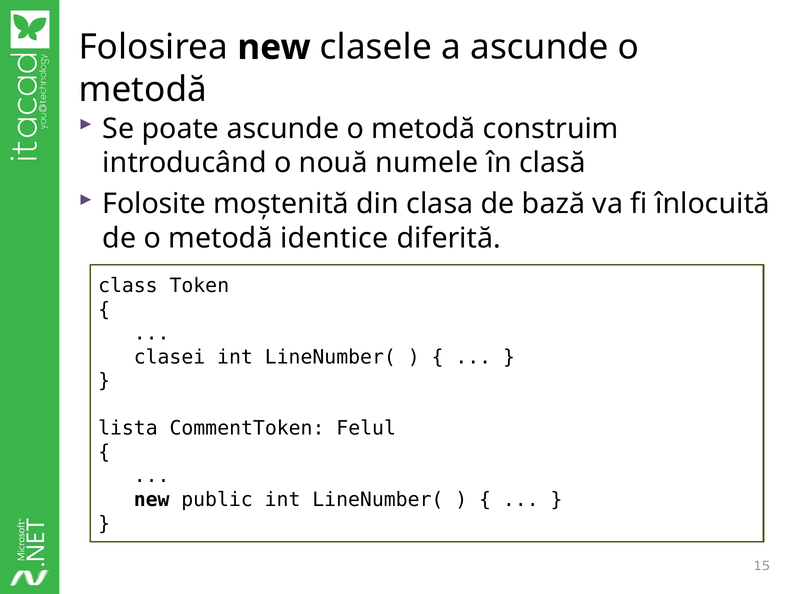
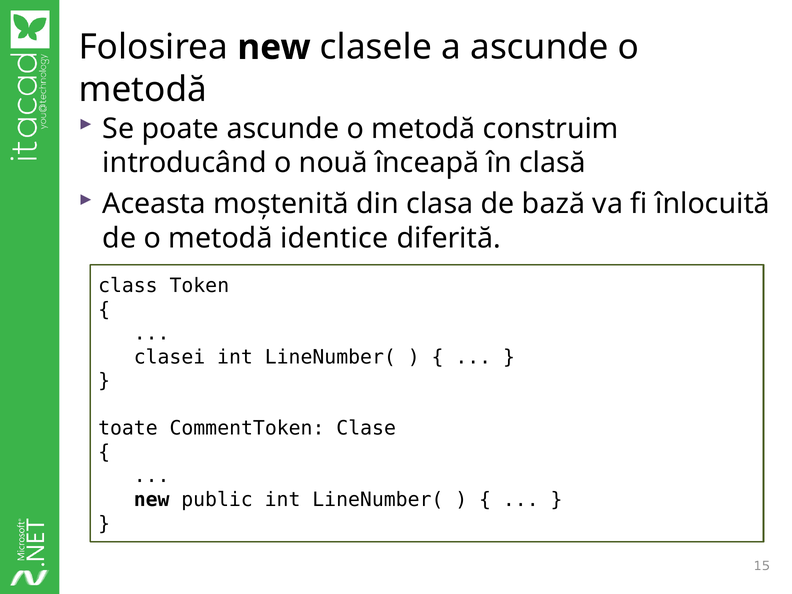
numele: numele -> înceapă (427, 163)
Folosite: Folosite -> Aceasta (154, 204)
lista: lista -> toate (128, 428)
Felul: Felul -> Clase (366, 428)
